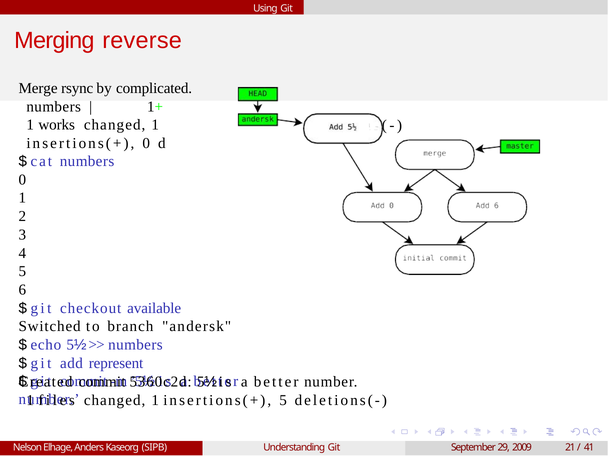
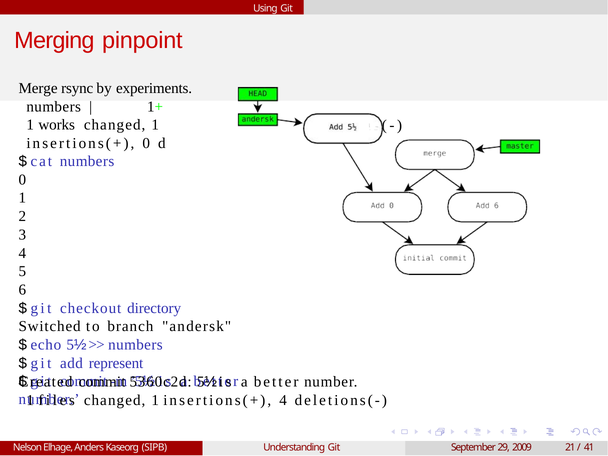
reverse: reverse -> pinpoint (142, 40)
complicated: complicated -> experiments (154, 88)
available: available -> directory (154, 308)
insertions(+ 5: 5 -> 4 (283, 401)
